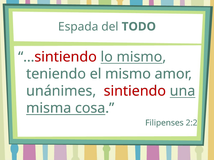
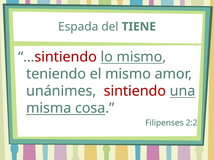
TODO: TODO -> TIENE (139, 27)
